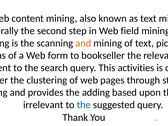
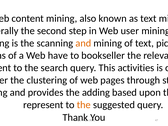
field: field -> user (130, 31)
form: form -> have (58, 55)
irrelevant: irrelevant -> represent (43, 105)
the colour: blue -> orange (84, 105)
